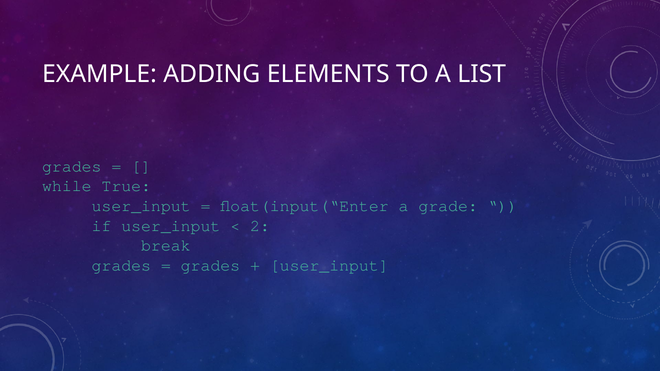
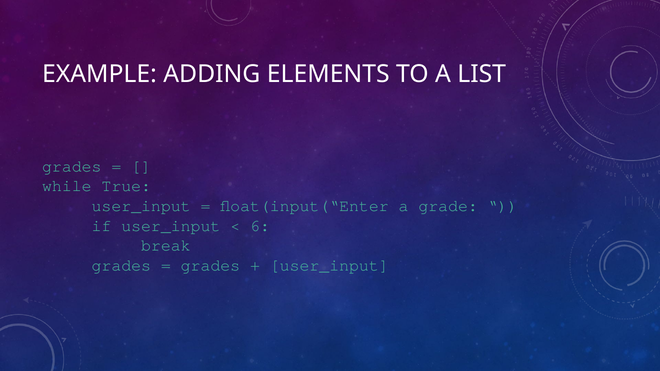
2: 2 -> 6 (260, 226)
